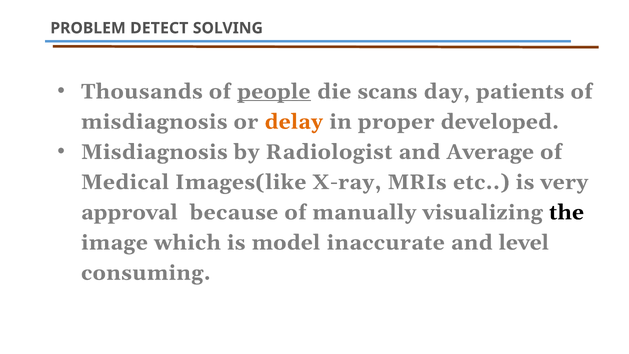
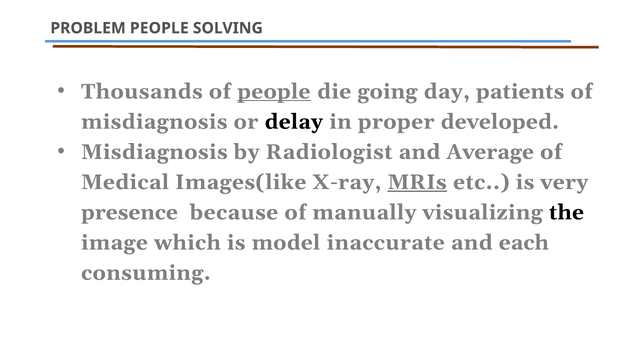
PROBLEM DETECT: DETECT -> PEOPLE (159, 28)
scans: scans -> going (387, 91)
delay colour: orange -> black (294, 122)
MRIs underline: none -> present (417, 182)
approval: approval -> presence (129, 212)
level: level -> each (524, 242)
